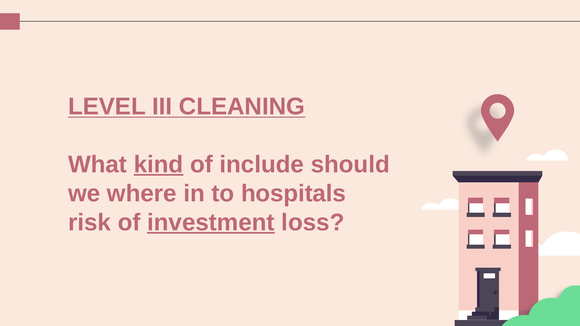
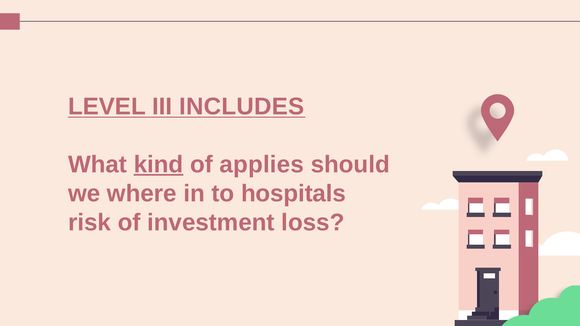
CLEANING: CLEANING -> INCLUDES (242, 107)
include: include -> applies (262, 165)
investment underline: present -> none (211, 223)
